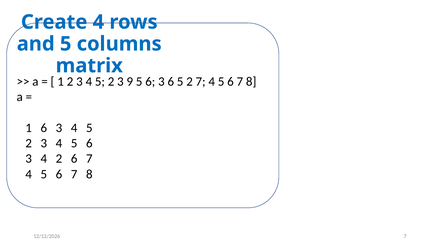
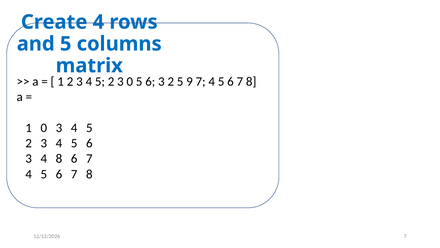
9: 9 -> 0 (130, 81)
3 6: 6 -> 2 (171, 81)
2: 2 -> 9 (190, 81)
1 6: 6 -> 0 (44, 128)
4 2: 2 -> 8 (59, 158)
